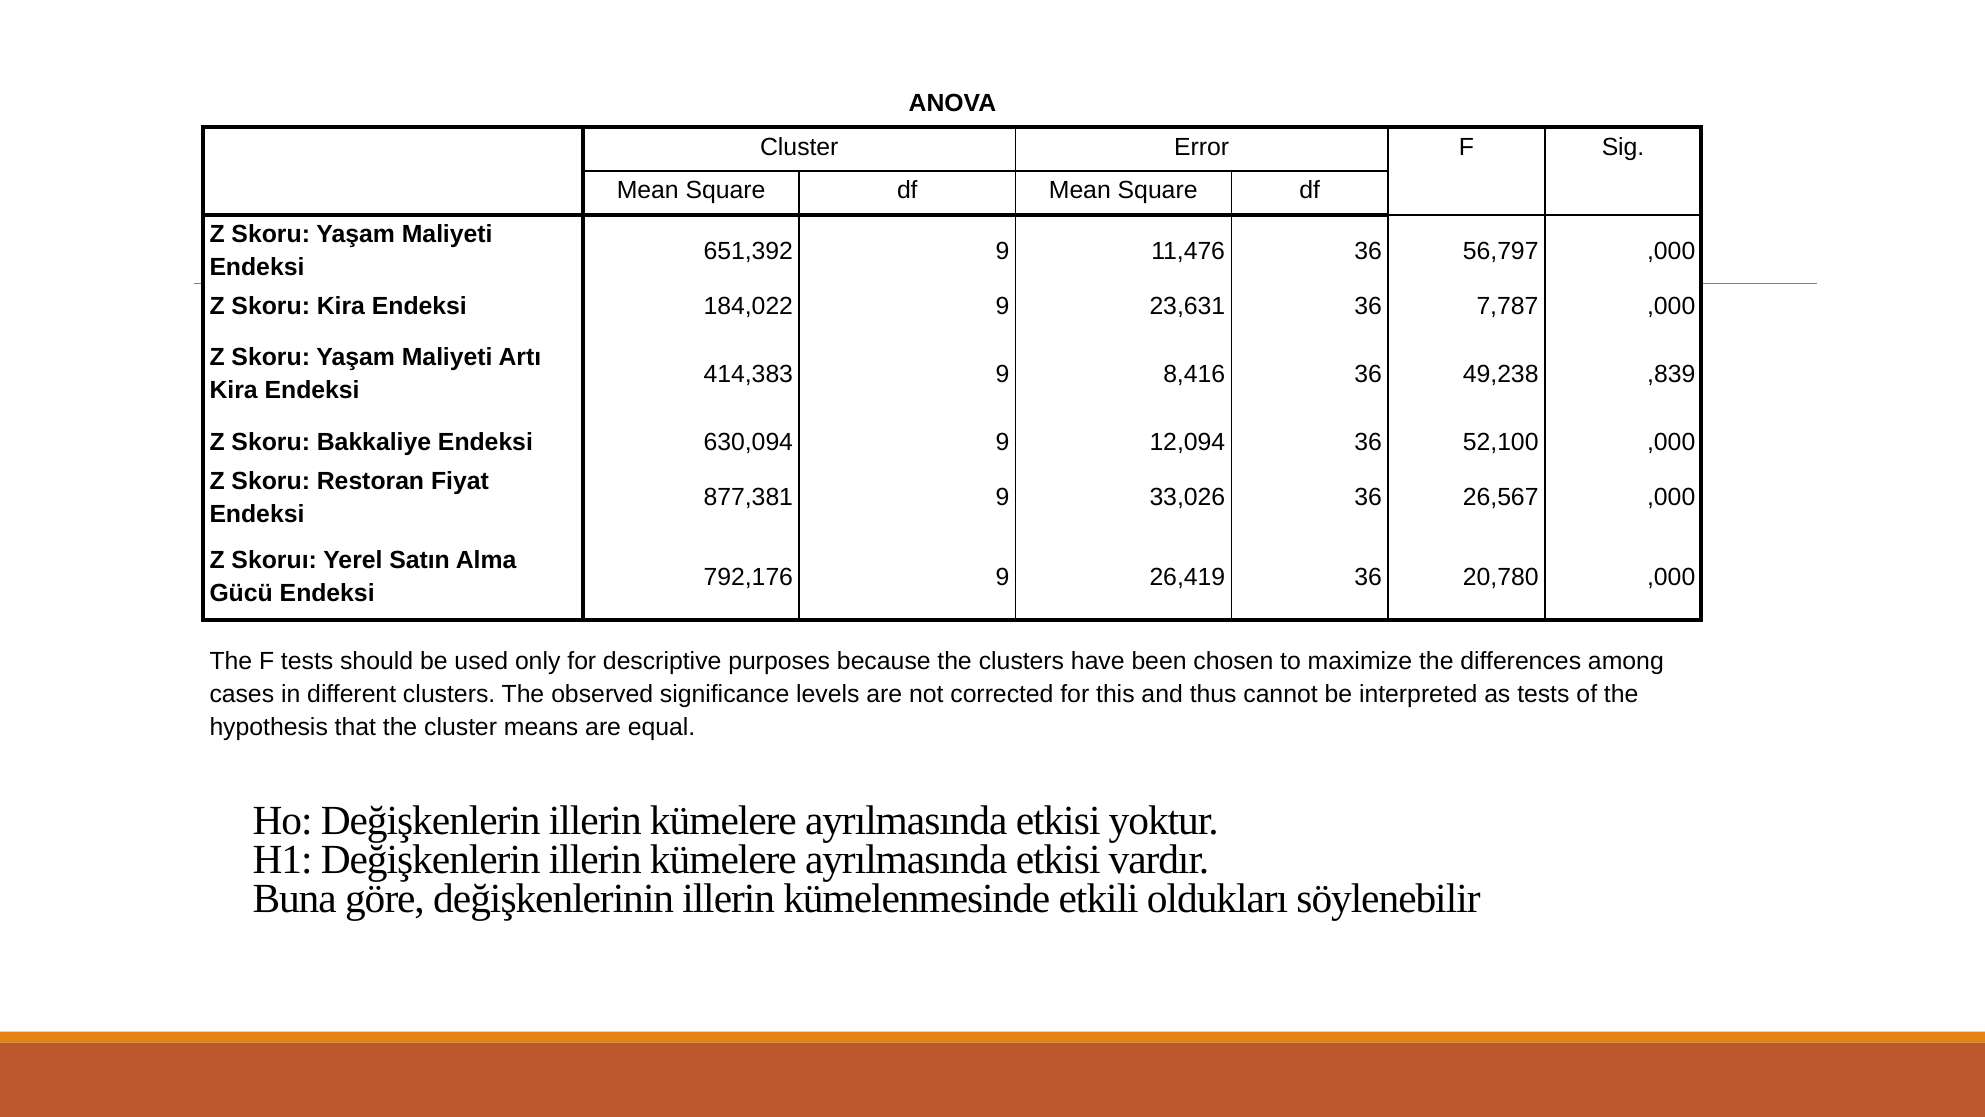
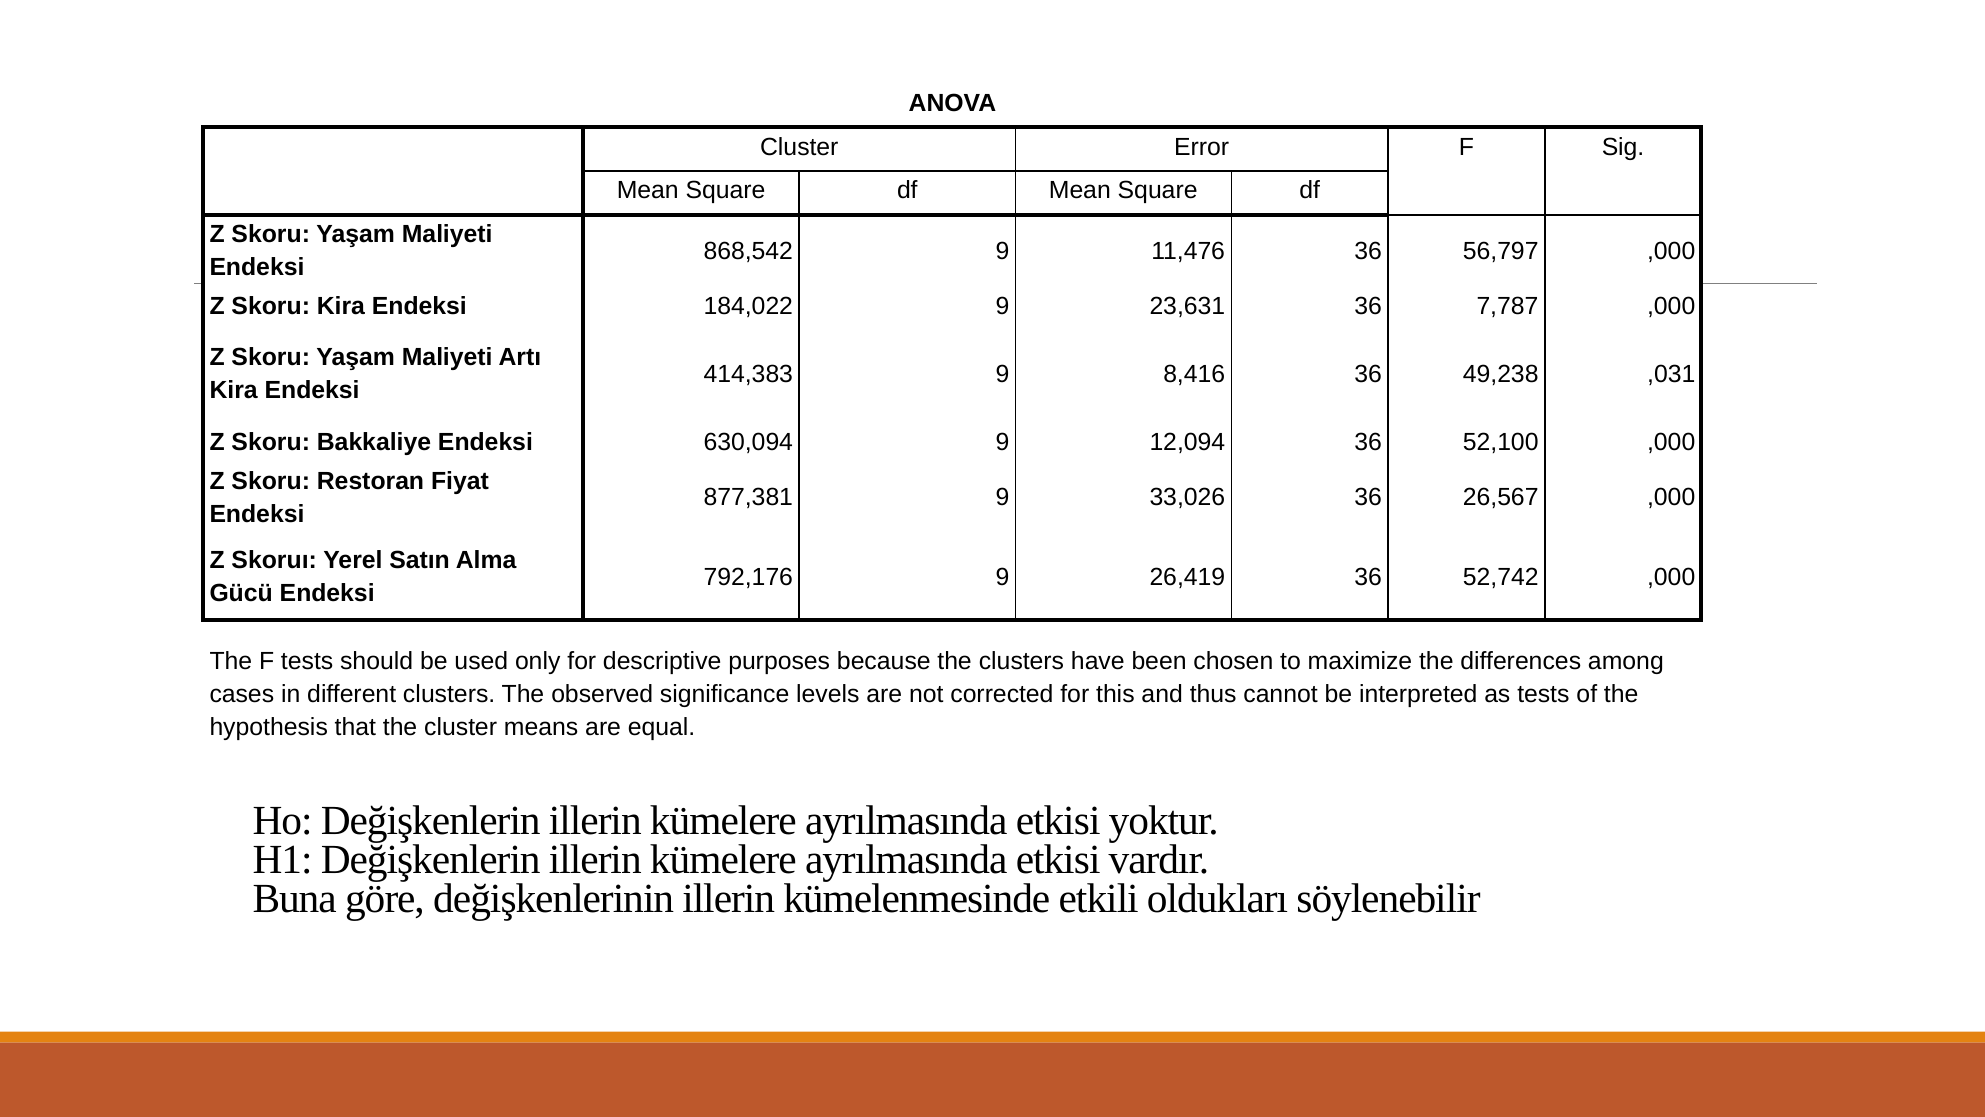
651,392: 651,392 -> 868,542 (748, 251)
,839: ,839 -> ,031 (1671, 374)
20,780: 20,780 -> 52,742 (1501, 577)
